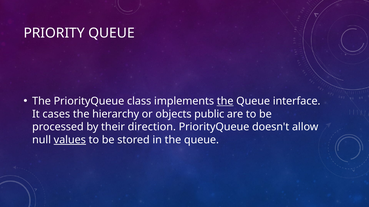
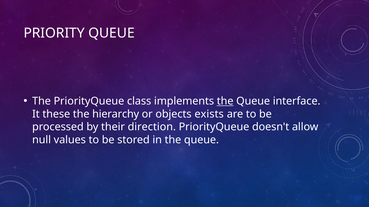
cases: cases -> these (56, 114)
public: public -> exists (209, 114)
values underline: present -> none (70, 140)
